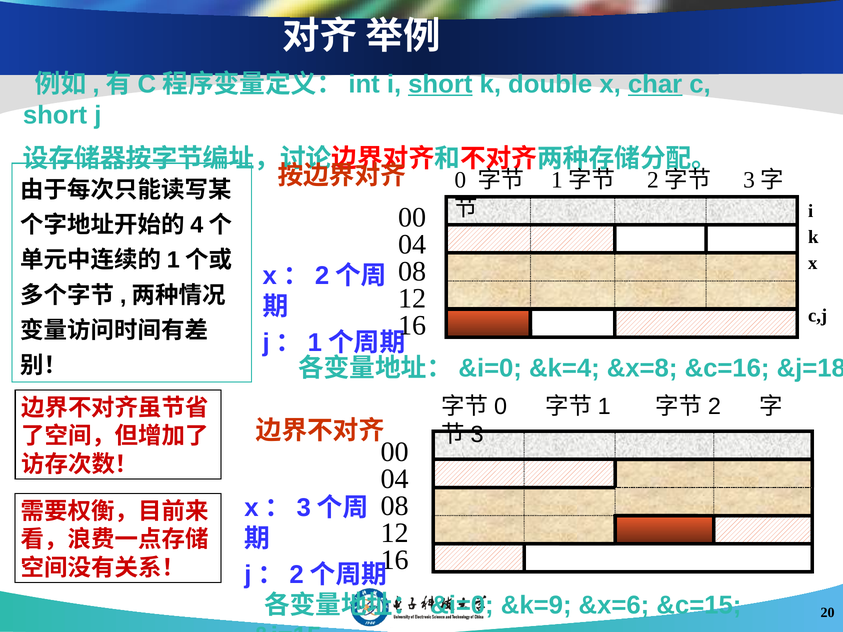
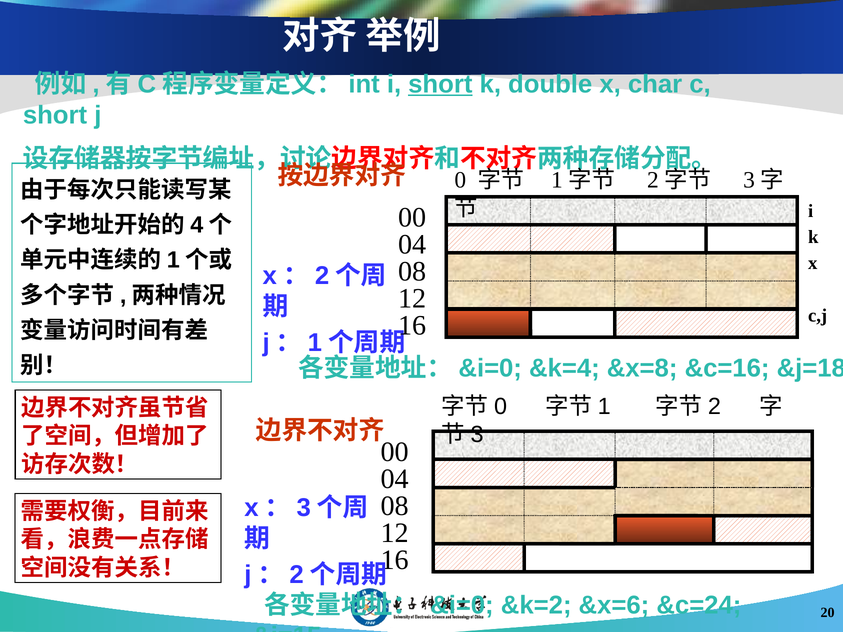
char underline: present -> none (655, 84)
&k=9: &k=9 -> &k=2 (536, 606)
&c=15: &c=15 -> &c=24 (699, 606)
